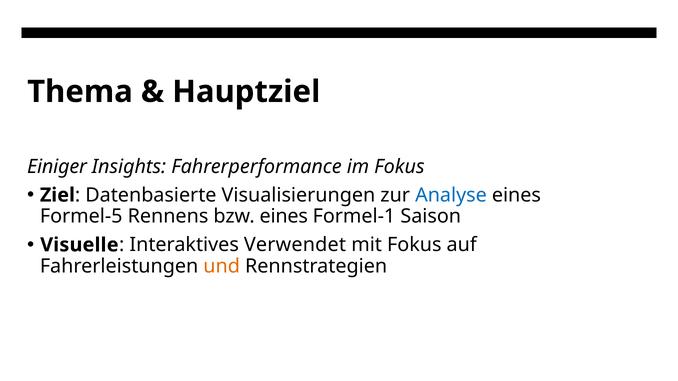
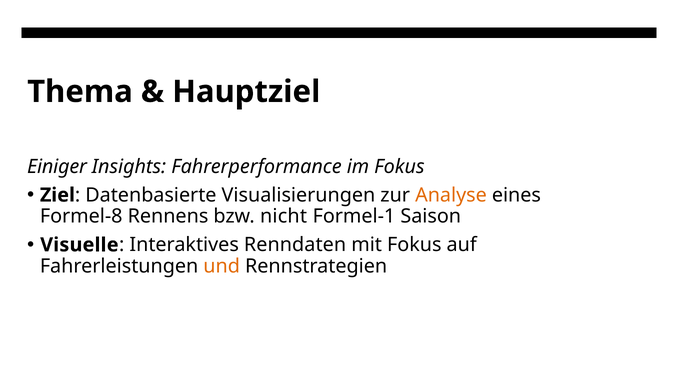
Analyse colour: blue -> orange (451, 195)
Formel-5: Formel-5 -> Formel-8 (81, 217)
bzw eines: eines -> nicht (284, 217)
Verwendet: Verwendet -> Renndaten (295, 245)
